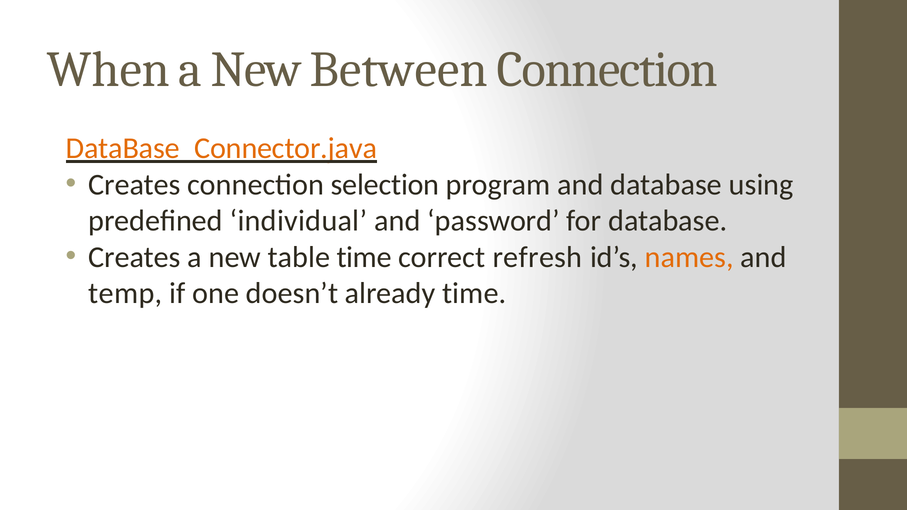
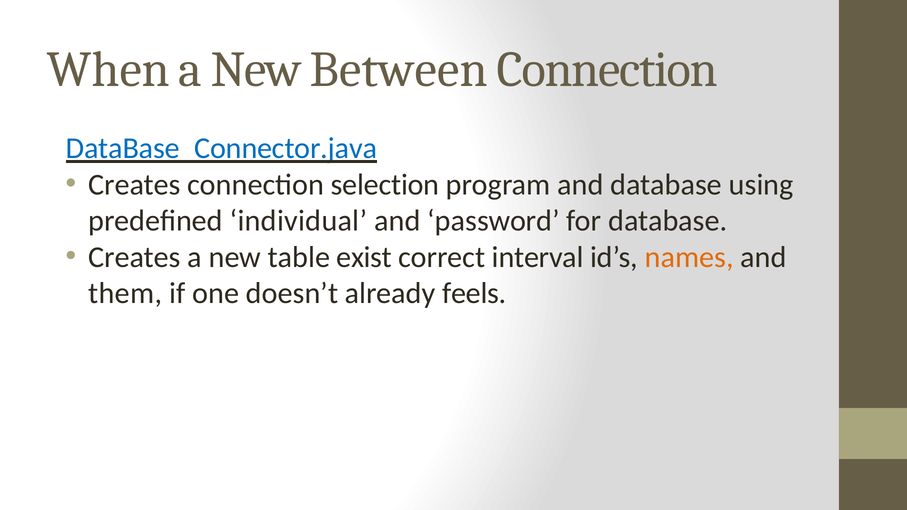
DataBase_Connector.java colour: orange -> blue (221, 148)
table time: time -> exist (364, 257)
refresh: refresh -> interval (538, 257)
temp: temp -> them (125, 294)
already time: time -> feels (474, 294)
